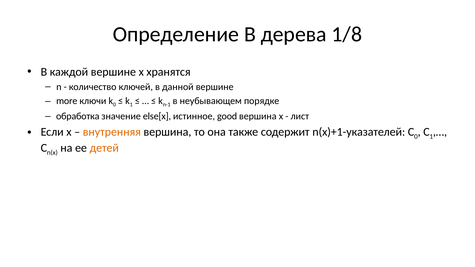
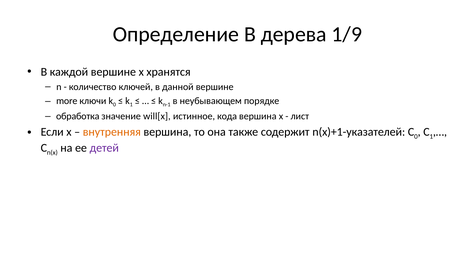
1/8: 1/8 -> 1/9 (347, 34)
else[x: else[x -> will[x (157, 116)
good: good -> кода (227, 116)
детей colour: orange -> purple (104, 148)
